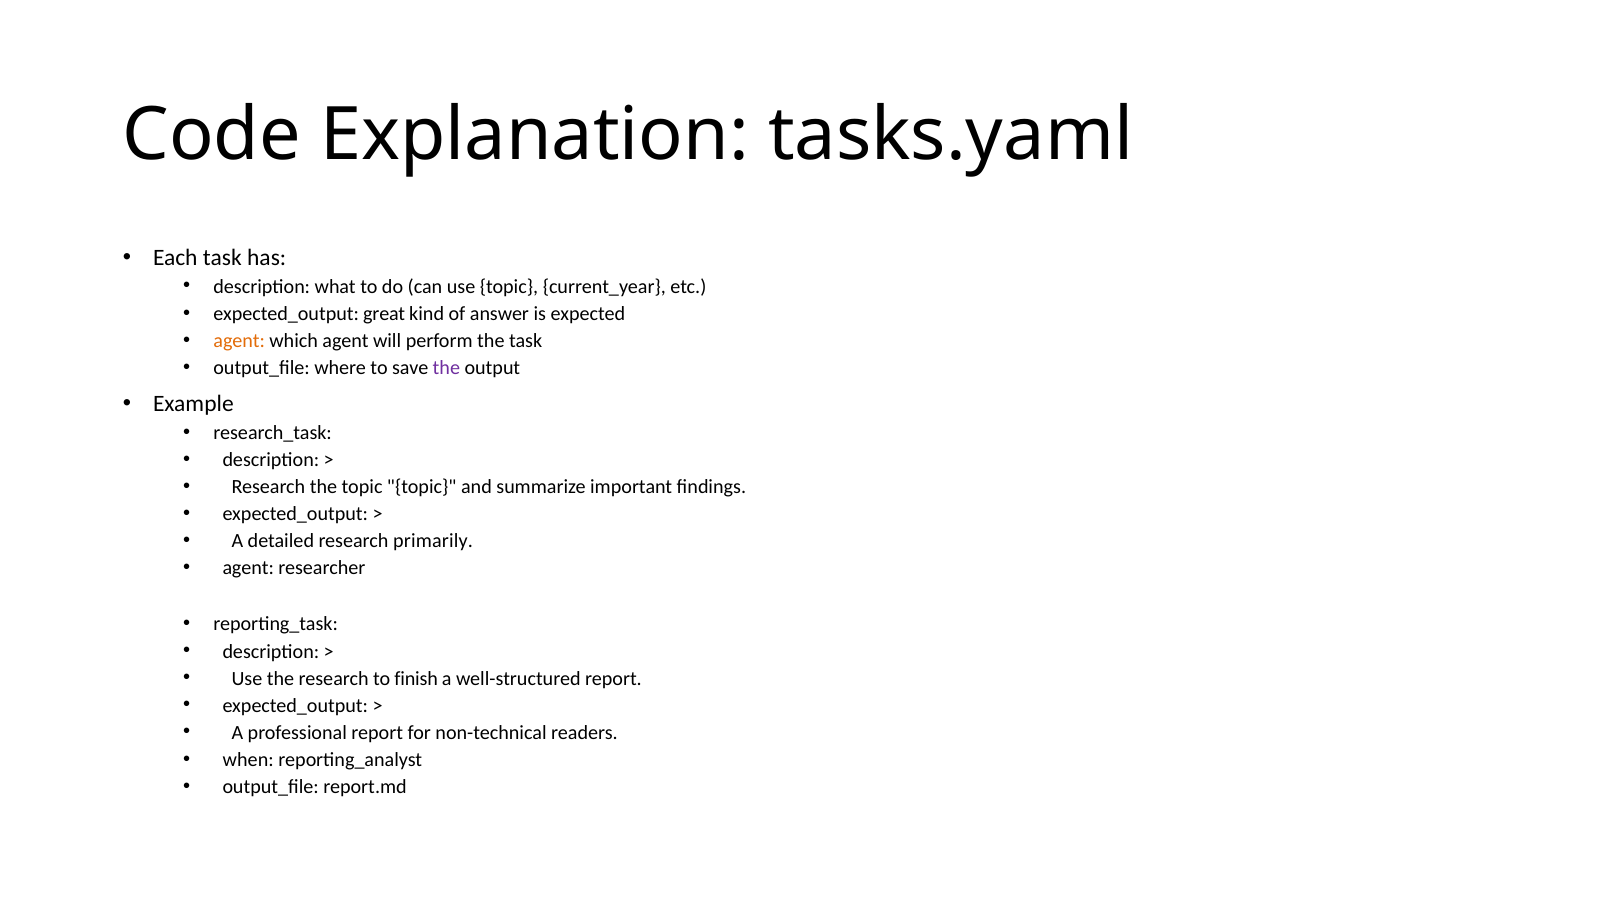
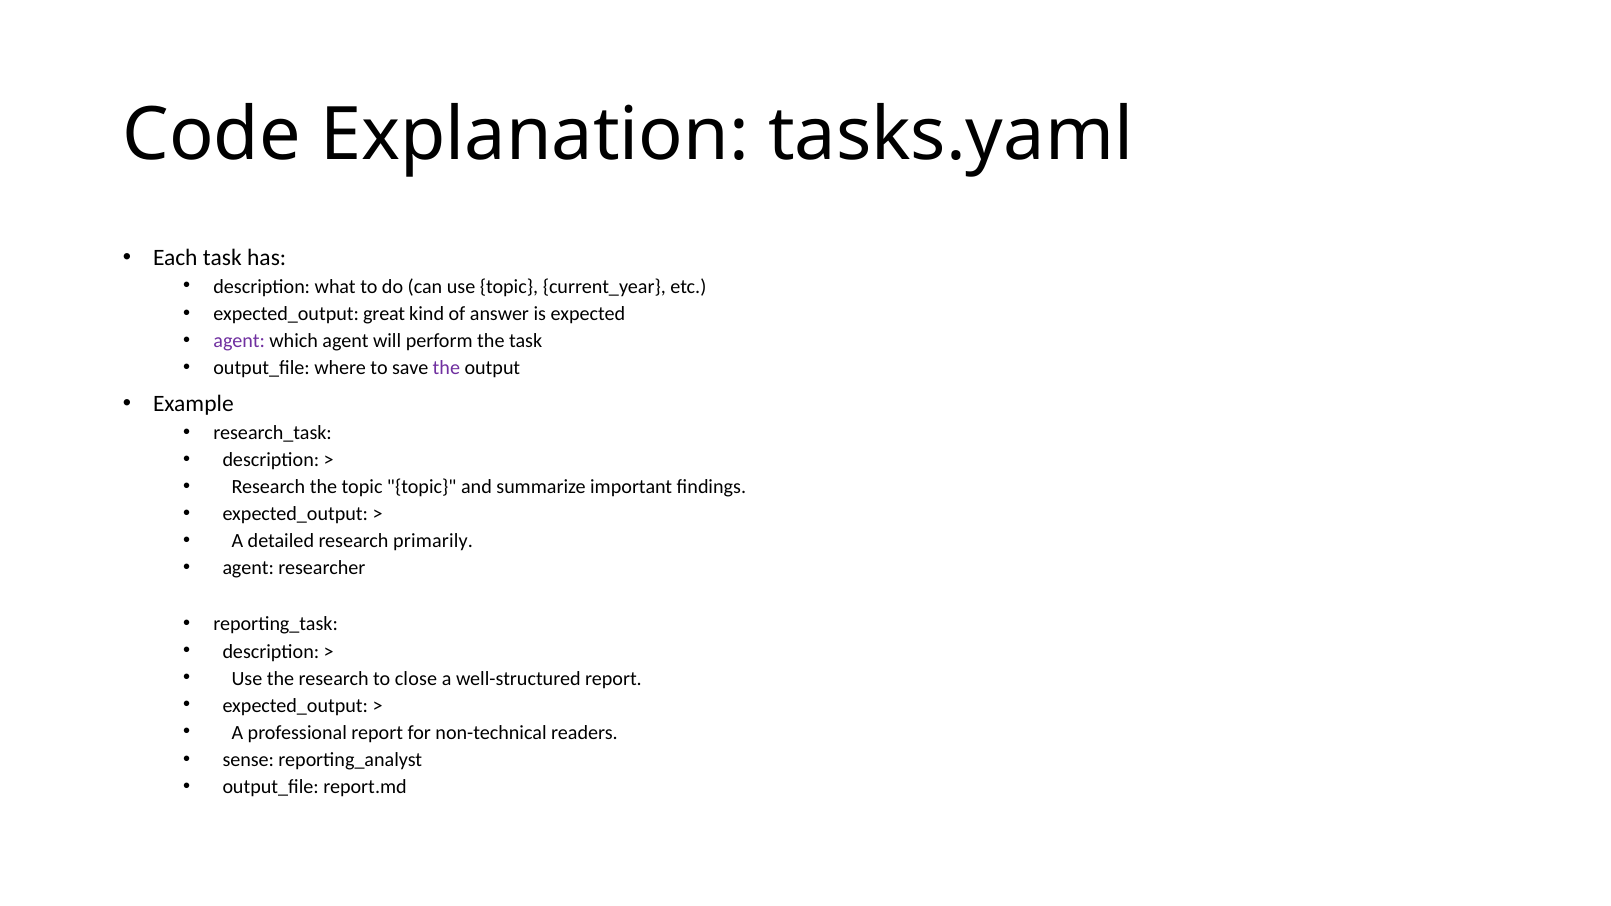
agent colour: orange -> purple (239, 341)
finish: finish -> close (416, 679)
when: when -> sense (248, 760)
